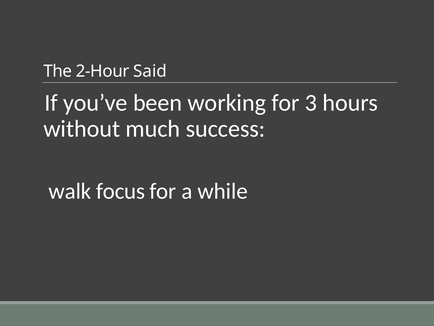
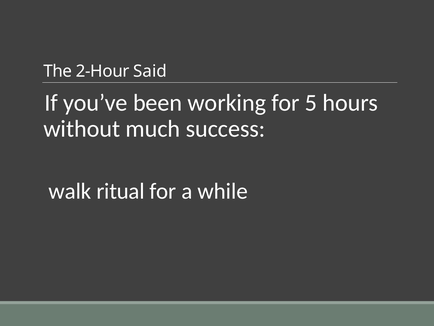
3: 3 -> 5 (311, 103)
focus: focus -> ritual (121, 191)
